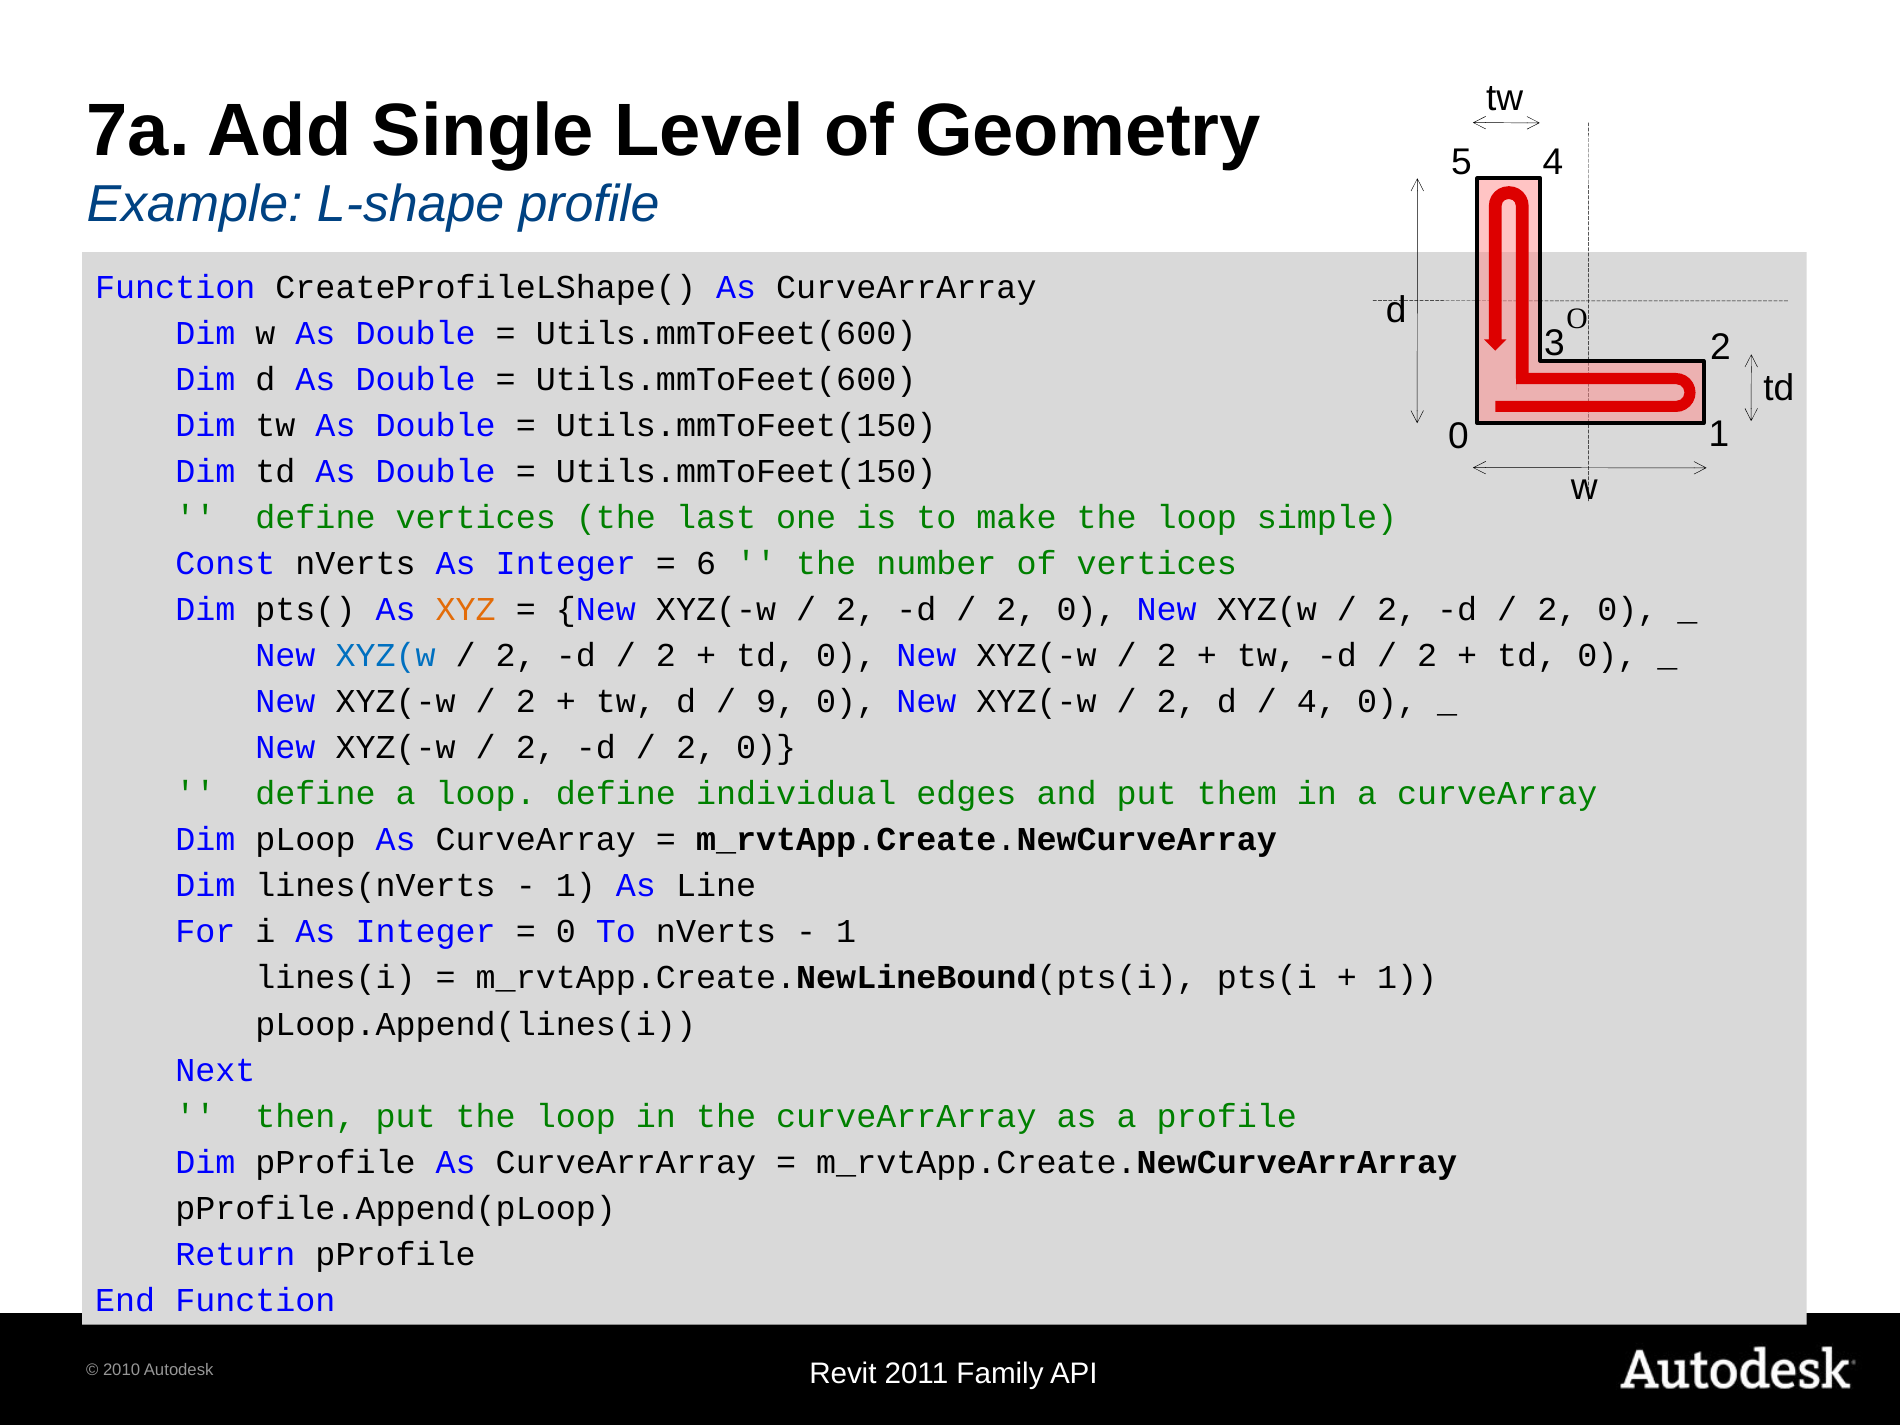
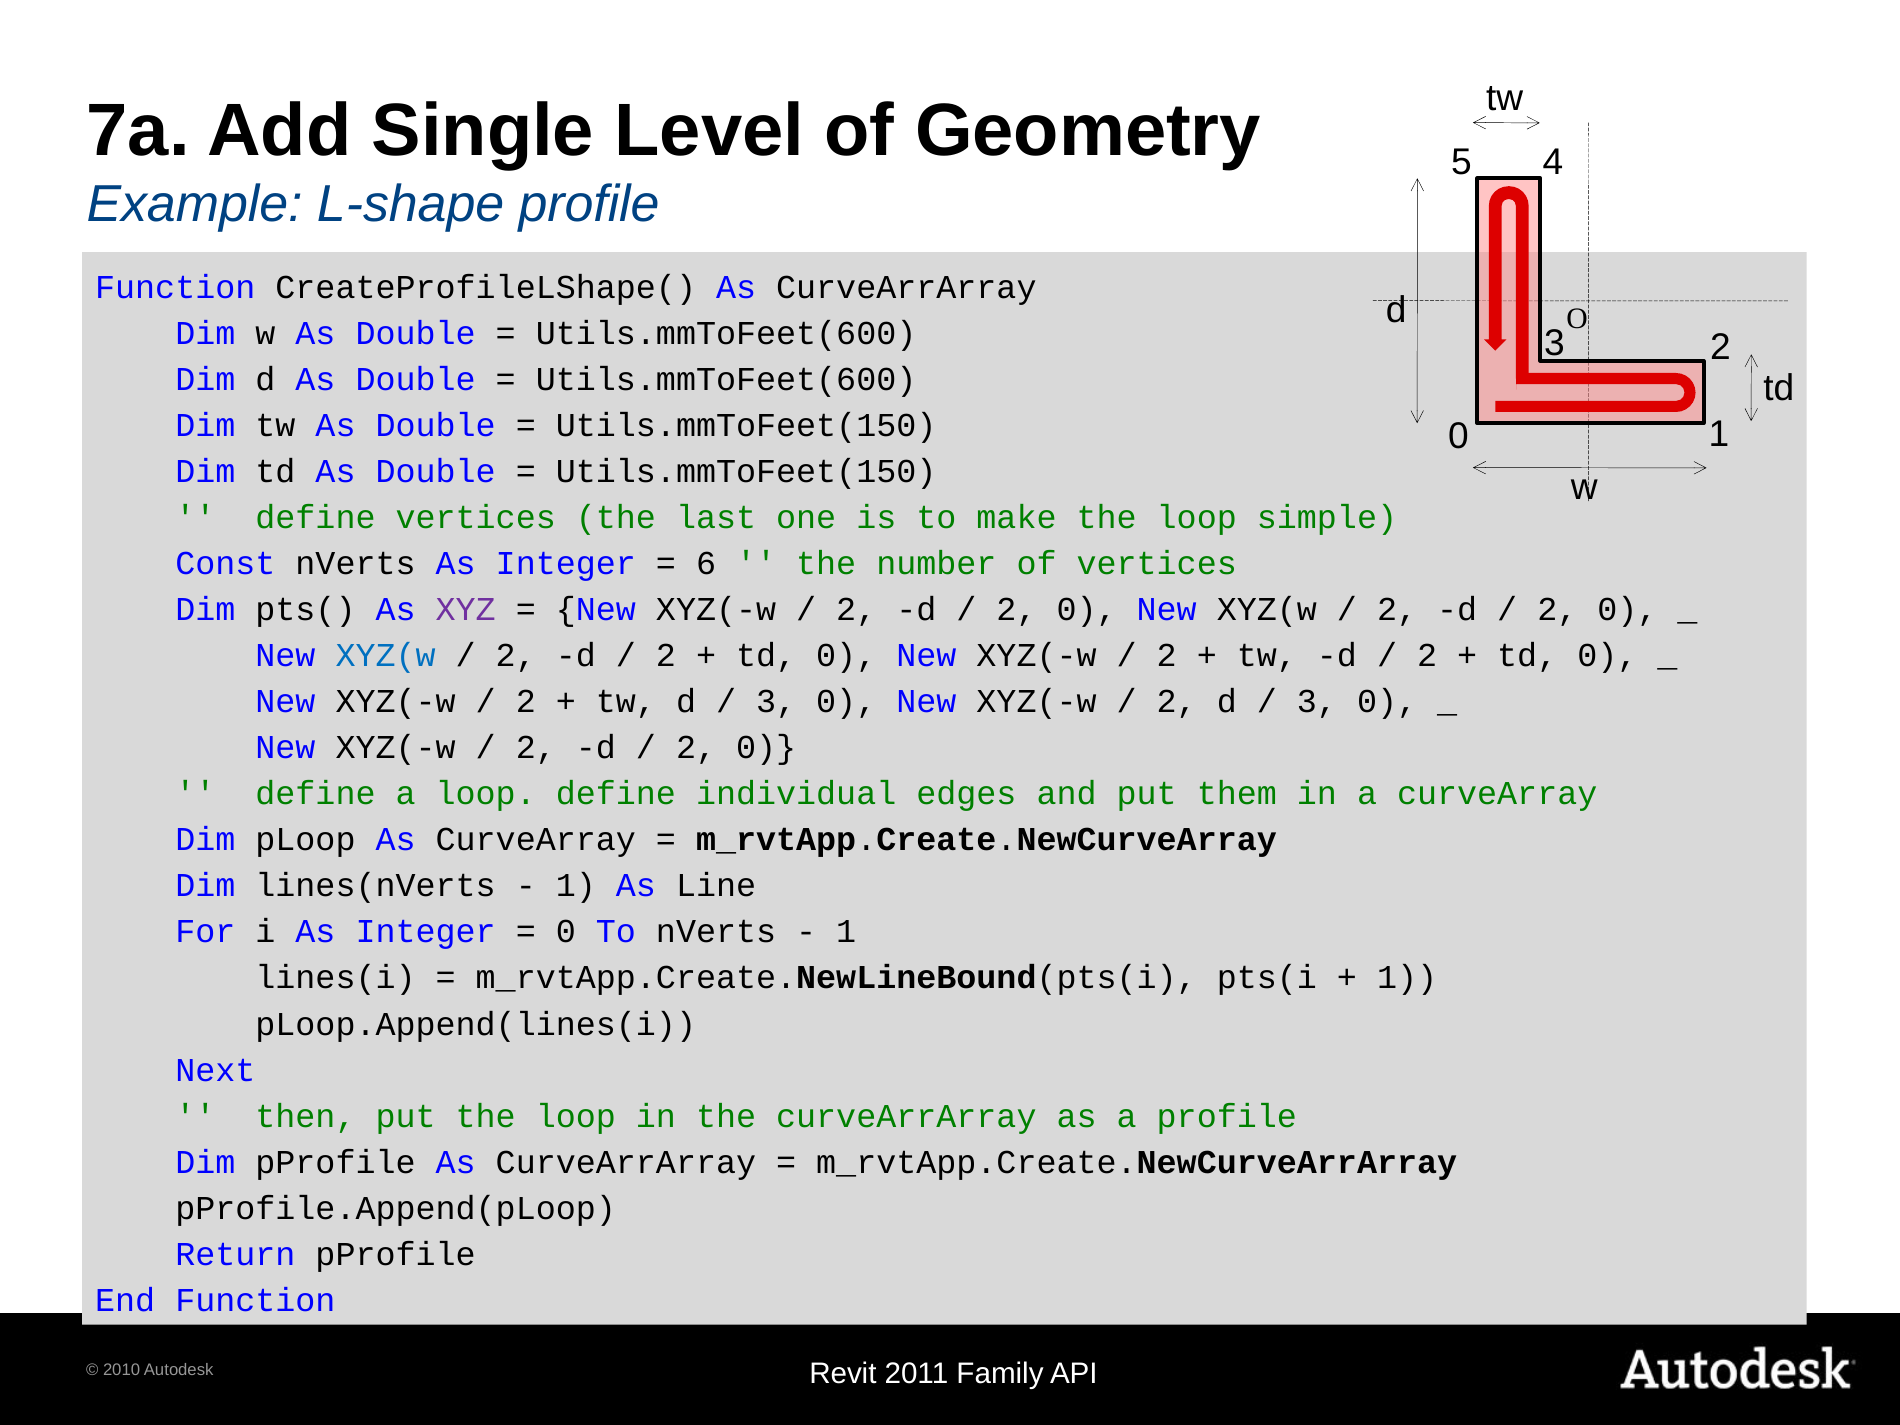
XYZ colour: orange -> purple (466, 609)
9: 9 -> 3 (776, 701)
4: 4 -> 3 (1317, 701)
